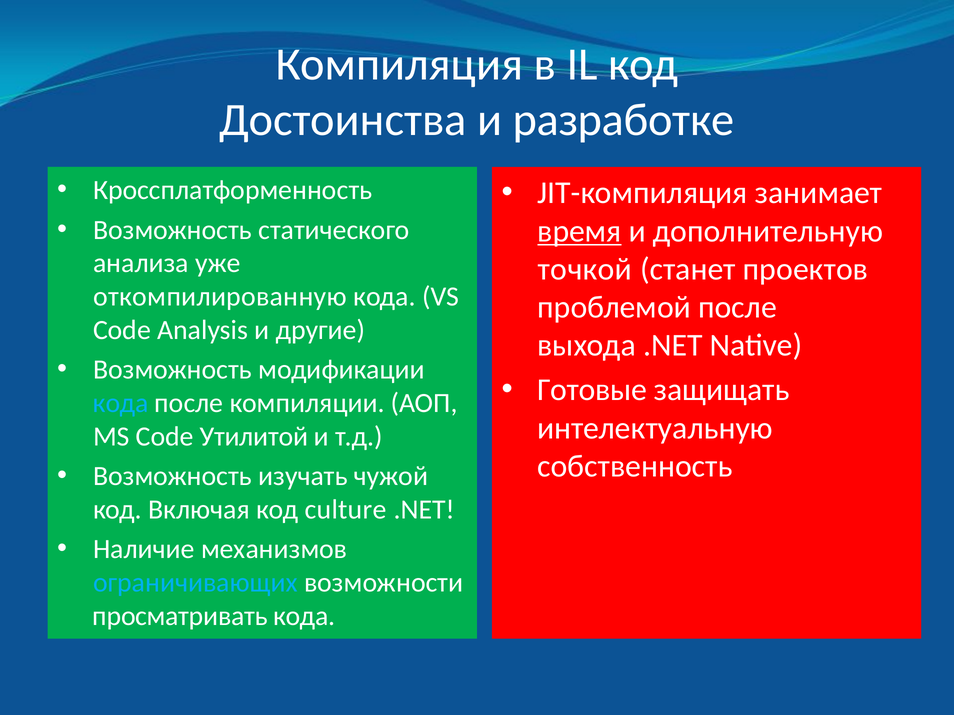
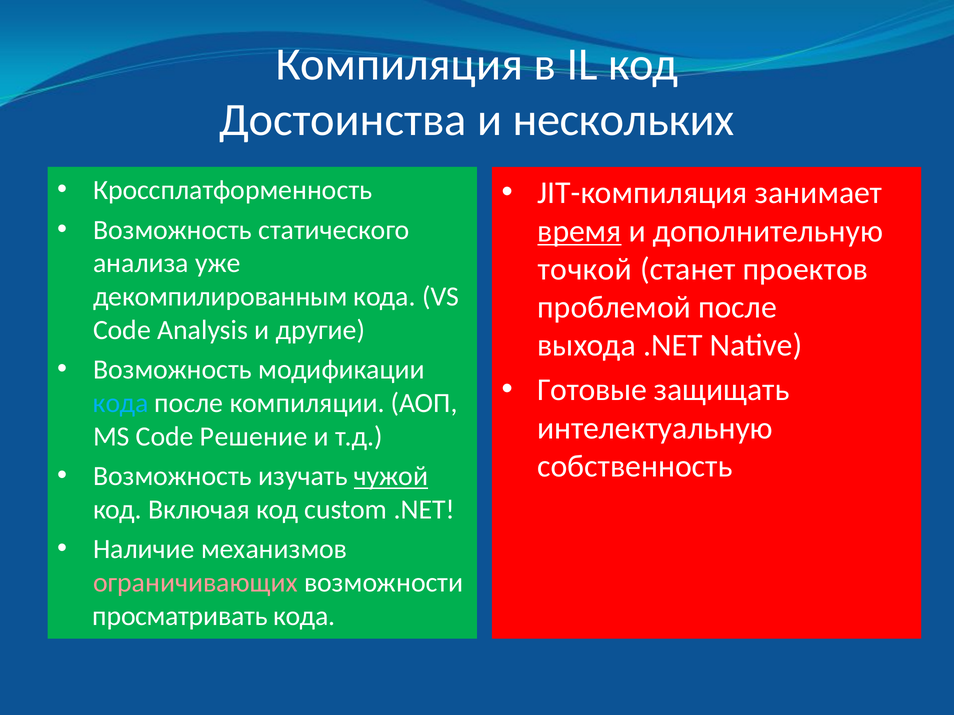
разработке: разработке -> нескольких (624, 120)
откомпилированную: откомпилированную -> декомпилированным (220, 297)
Утилитой: Утилитой -> Решение (254, 437)
чужой underline: none -> present (391, 477)
culture: culture -> custom (346, 510)
ограничивающих colour: light blue -> pink (195, 583)
